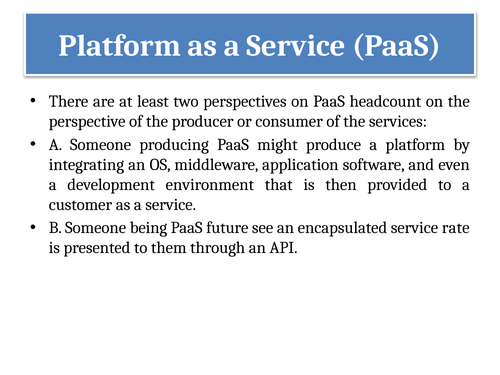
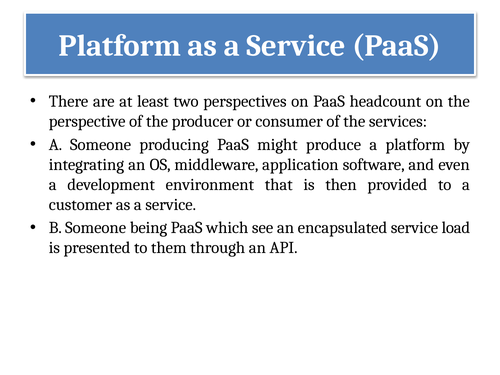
future: future -> which (227, 228)
rate: rate -> load (456, 228)
